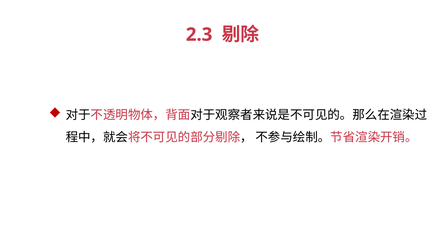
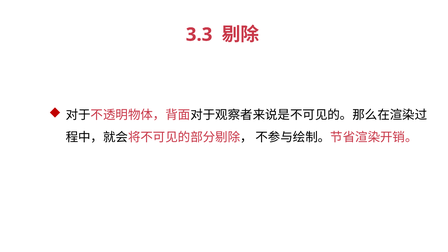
2.3: 2.3 -> 3.3 (199, 35)
